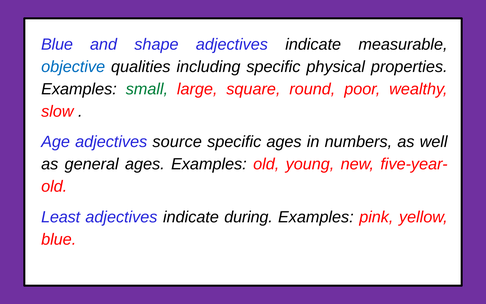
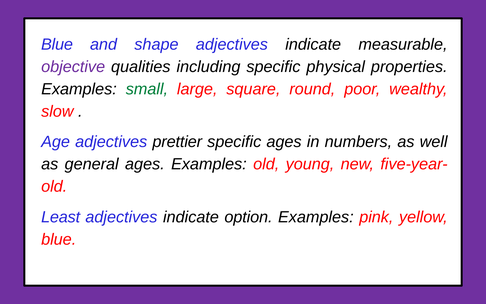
objective colour: blue -> purple (73, 67)
source: source -> prettier (177, 142)
during: during -> option (249, 217)
